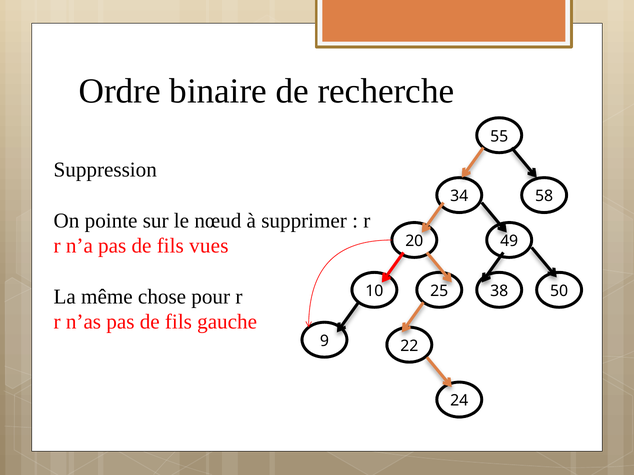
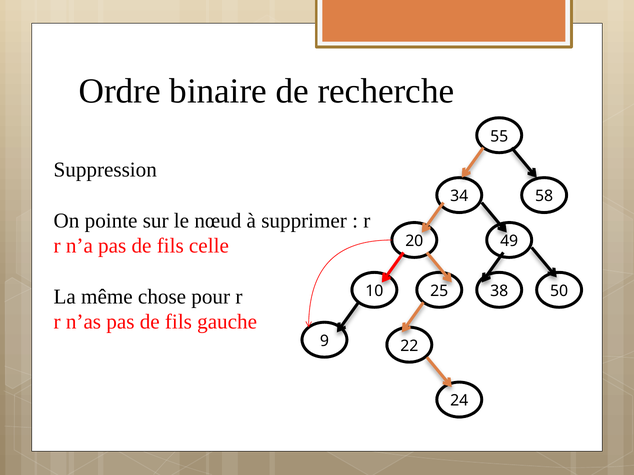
vues: vues -> celle (209, 246)
